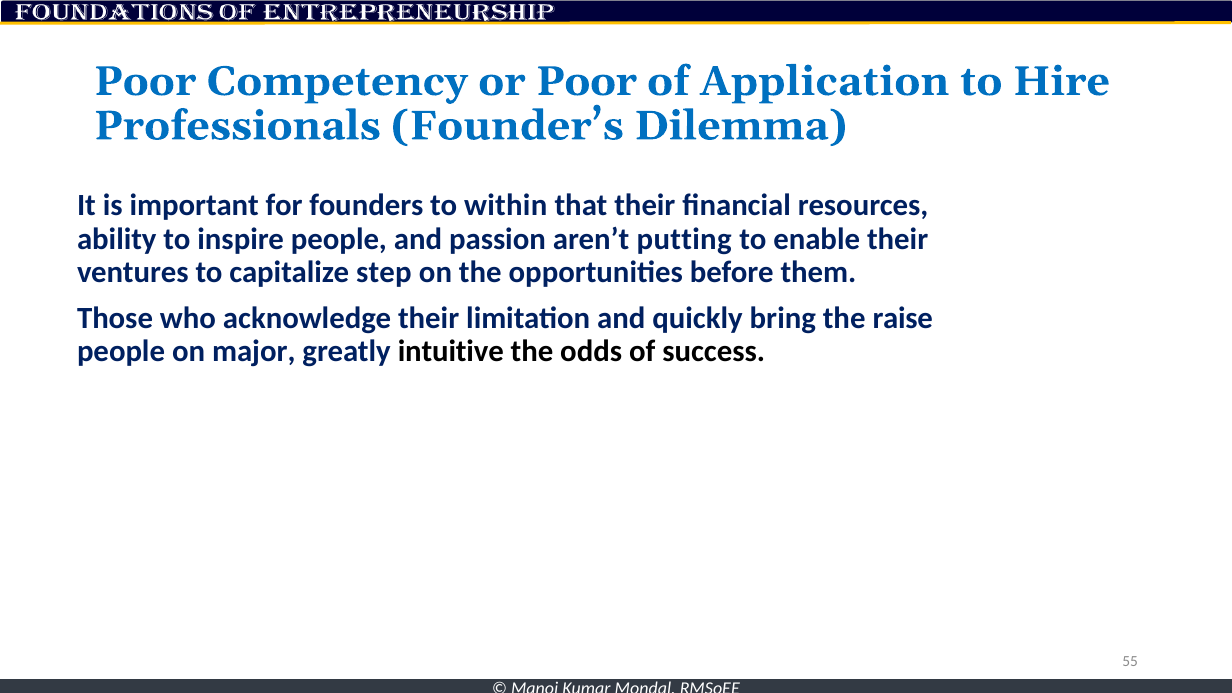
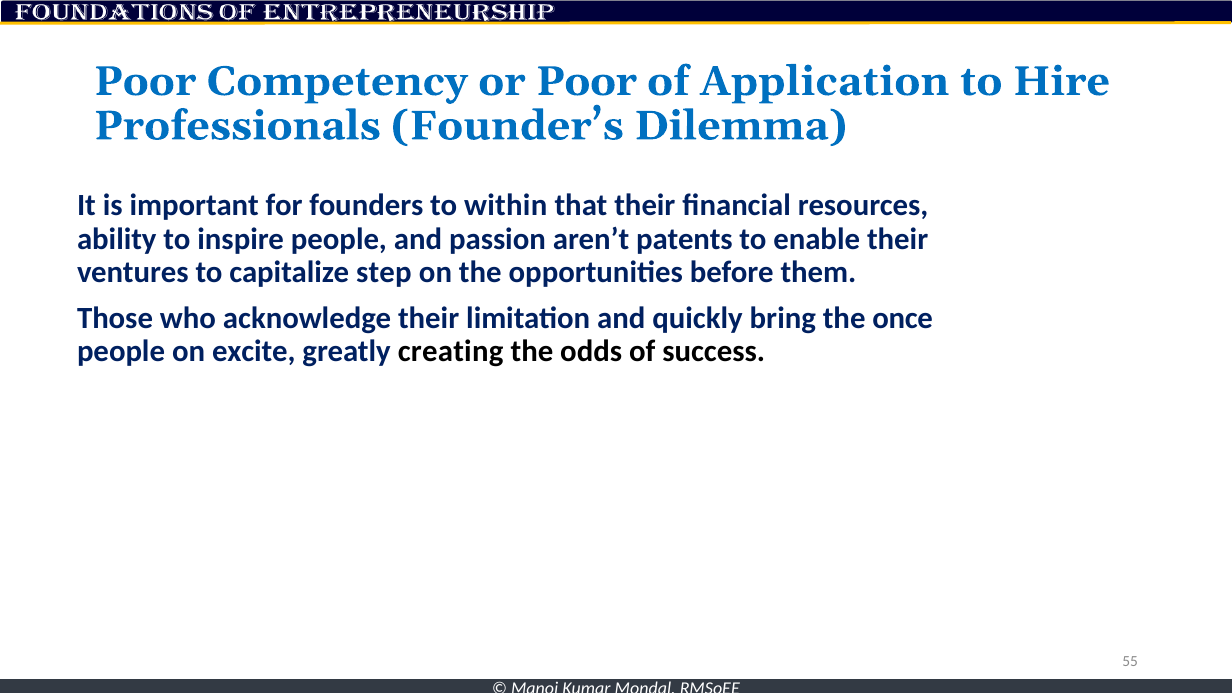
putting: putting -> patents (684, 239)
raise: raise -> once (903, 318)
major: major -> excite (254, 351)
intuitive: intuitive -> creating (451, 351)
